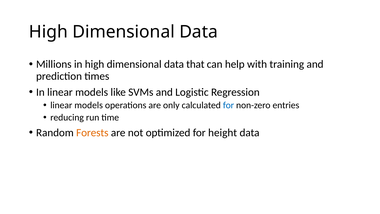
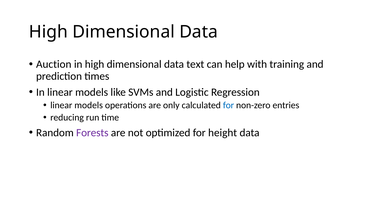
Millions: Millions -> Auction (54, 64)
that: that -> text (195, 64)
Forests colour: orange -> purple (92, 132)
